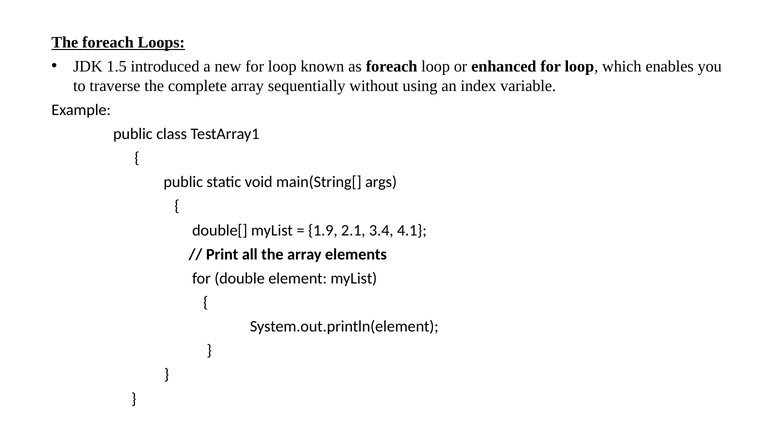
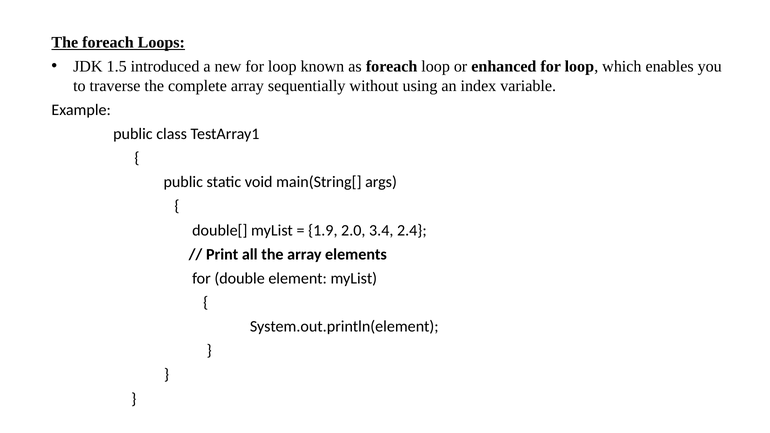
2.1: 2.1 -> 2.0 (353, 230)
4.1: 4.1 -> 2.4 (412, 230)
